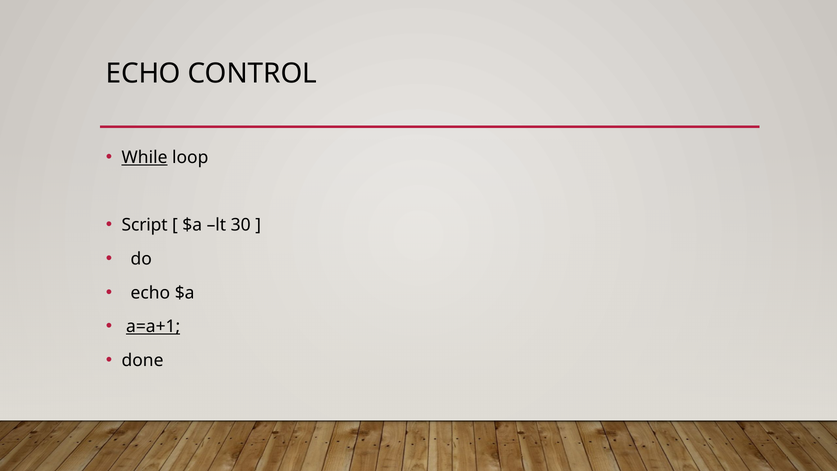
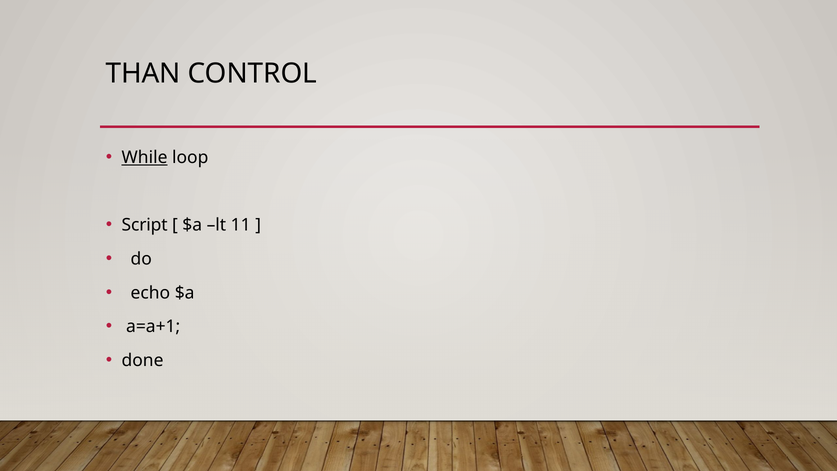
ECHO: ECHO -> THAN (143, 73)
30: 30 -> 11 (241, 225)
a=a+1 underline: present -> none (153, 327)
